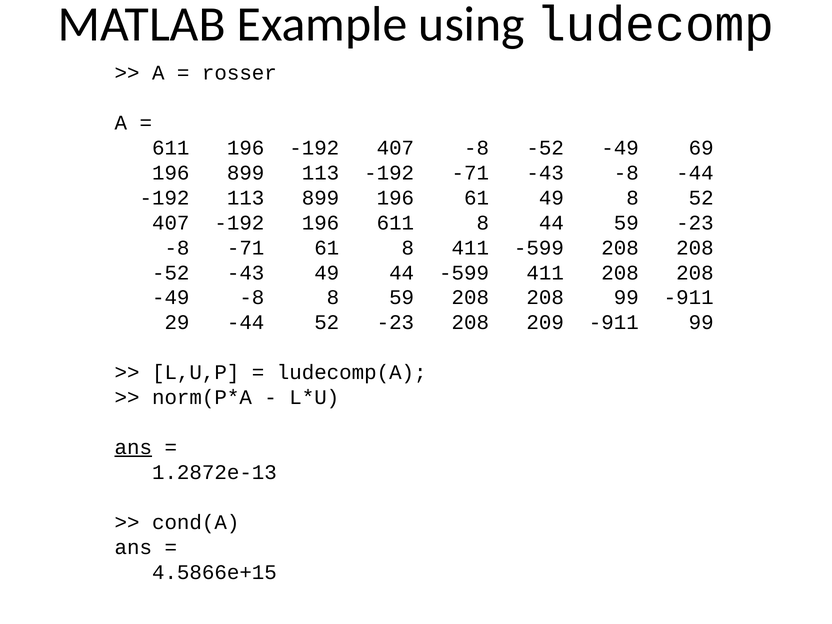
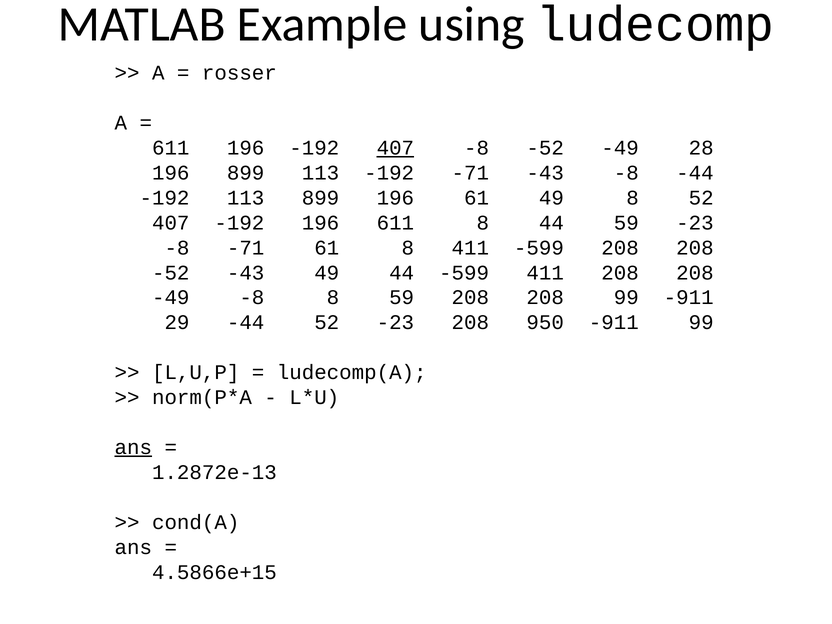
407 underline: none -> present (395, 148)
69: 69 -> 28 (701, 148)
209: 209 -> 950 (545, 323)
